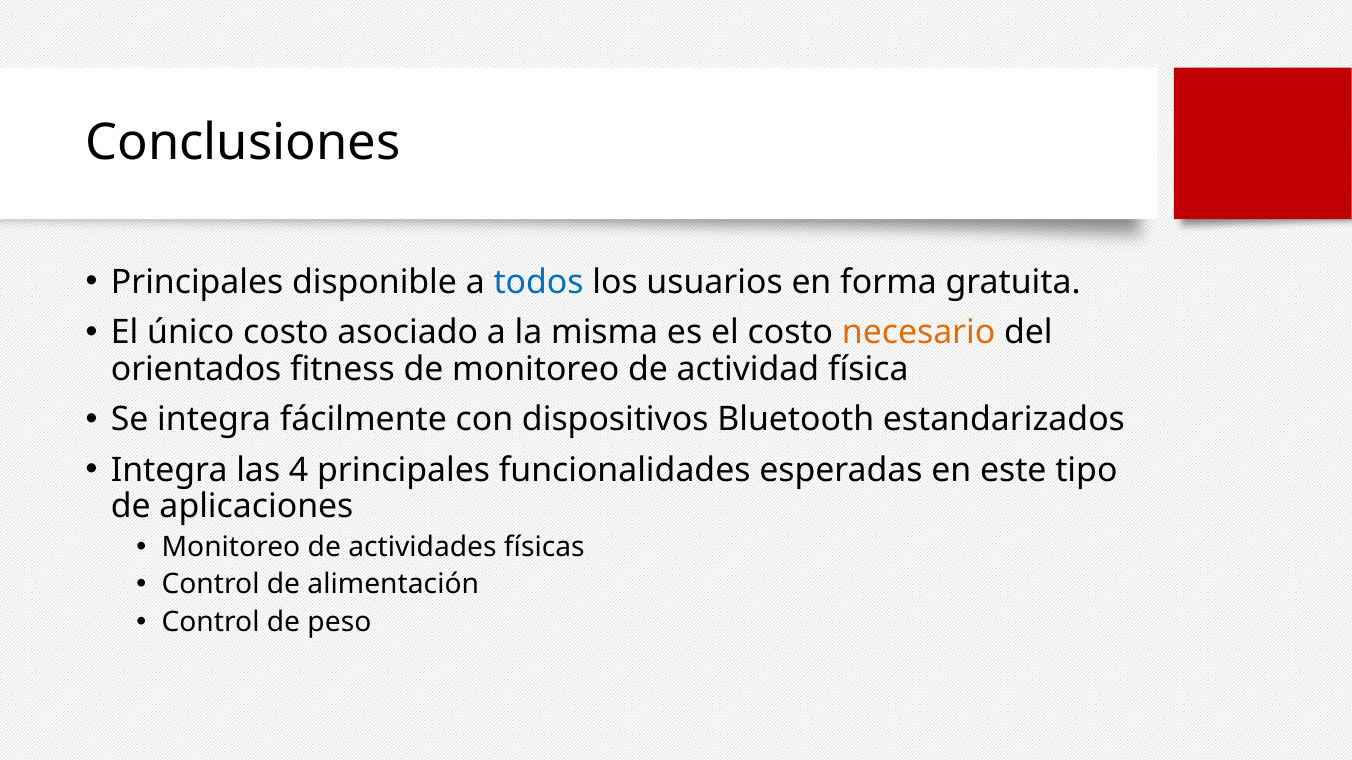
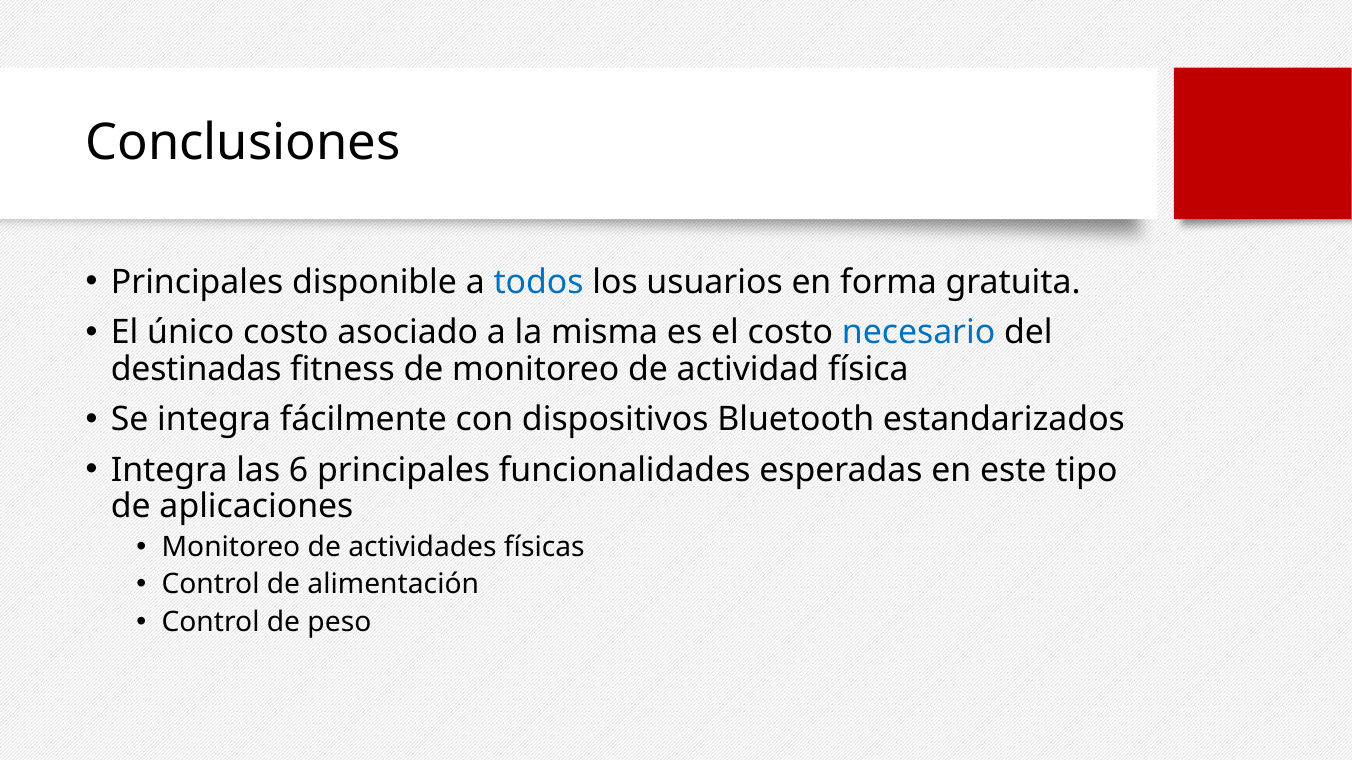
necesario colour: orange -> blue (919, 333)
orientados: orientados -> destinadas (196, 369)
4: 4 -> 6 (299, 470)
